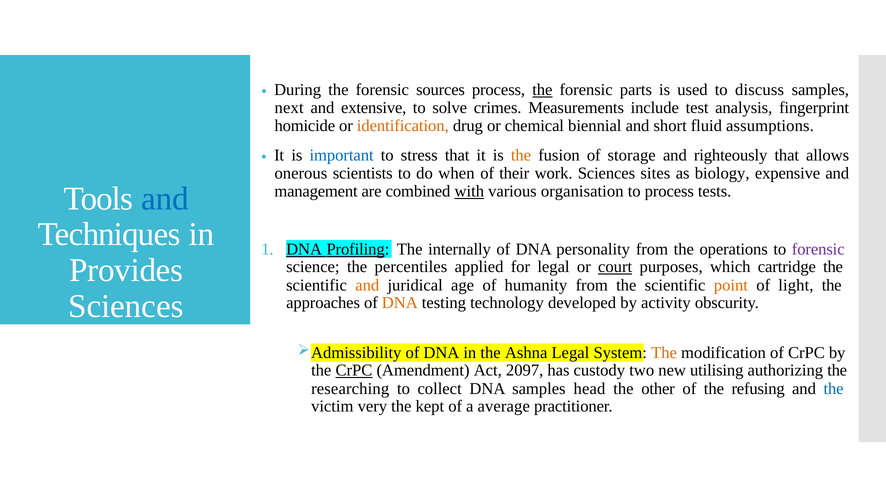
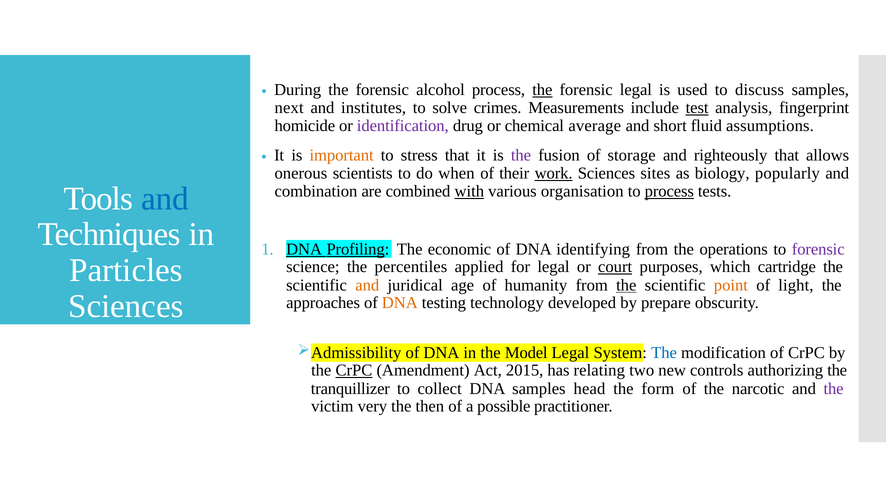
sources: sources -> alcohol (440, 90)
forensic parts: parts -> legal (636, 90)
extensive: extensive -> institutes (374, 108)
test underline: none -> present (697, 108)
identification colour: orange -> purple (403, 126)
biennial: biennial -> average (595, 126)
important colour: blue -> orange (342, 156)
the colour: orange -> purple (521, 156)
work underline: none -> present (554, 173)
expensive: expensive -> popularly (787, 173)
management: management -> combination (316, 191)
process underline: none -> present (669, 191)
internally: internally -> economic (460, 249)
personality: personality -> identifying (593, 249)
Provides: Provides -> Particles (126, 270)
the underline: none -> present (626, 285)
activity: activity -> prepare (666, 303)
Ashna: Ashna -> Model (526, 353)
The colour: orange -> blue (664, 353)
2097: 2097 -> 2015 (525, 371)
custody: custody -> relating (599, 371)
utilising: utilising -> controls (717, 371)
researching: researching -> tranquillizer (350, 389)
other: other -> form (658, 389)
refusing: refusing -> narcotic (758, 389)
the colour: blue -> purple (834, 389)
kept: kept -> then (430, 407)
average: average -> possible (504, 407)
